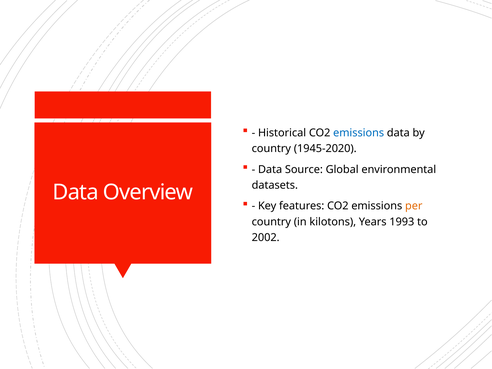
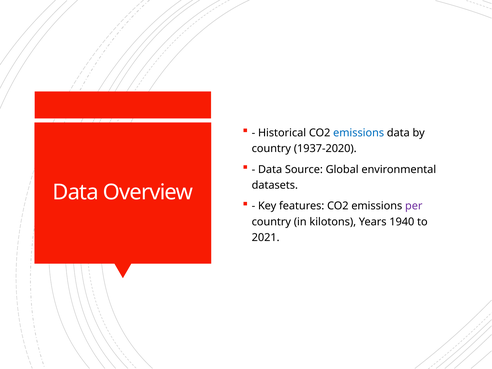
1945-2020: 1945-2020 -> 1937-2020 (325, 149)
per colour: orange -> purple (414, 206)
1993: 1993 -> 1940 (402, 222)
2002: 2002 -> 2021 (266, 237)
